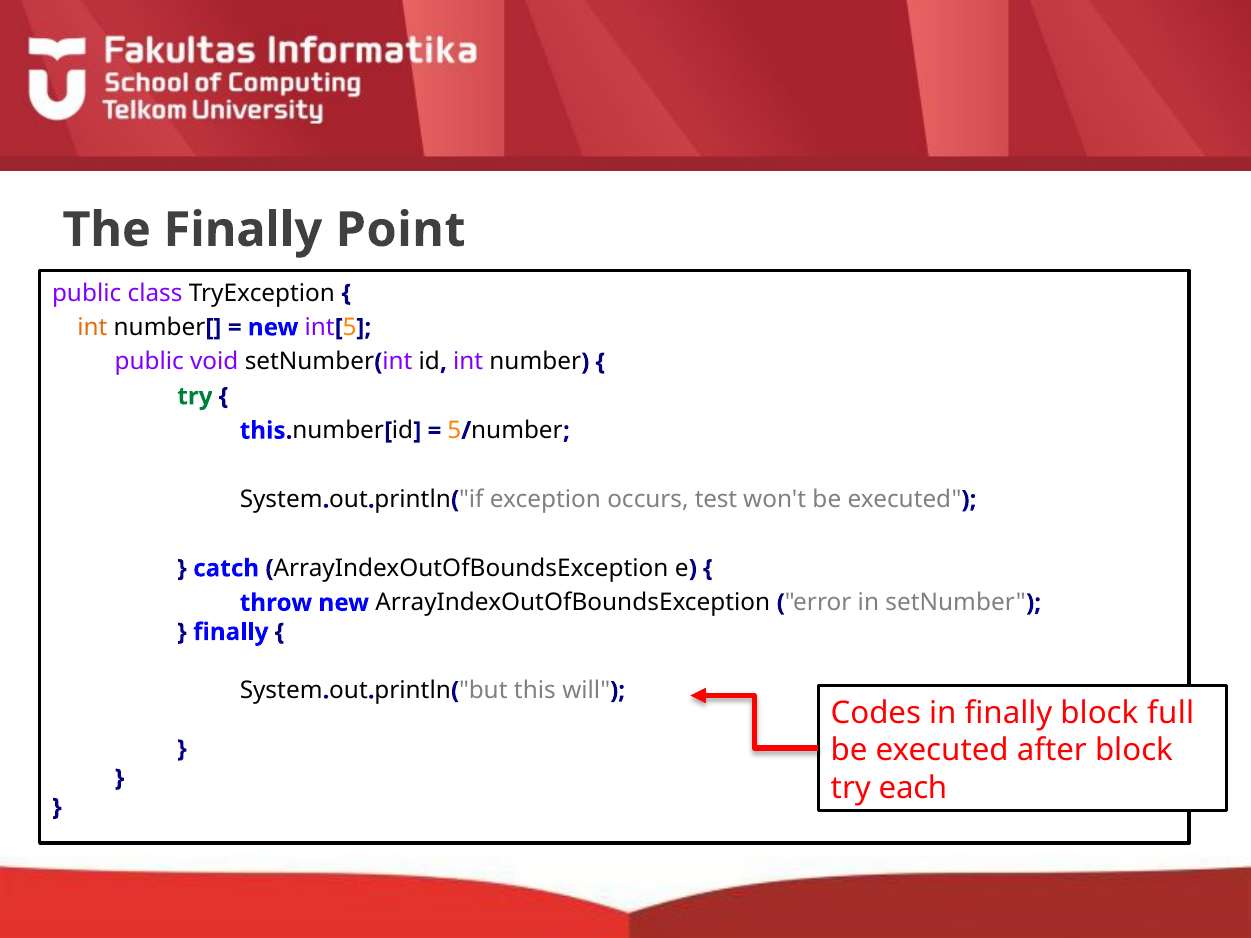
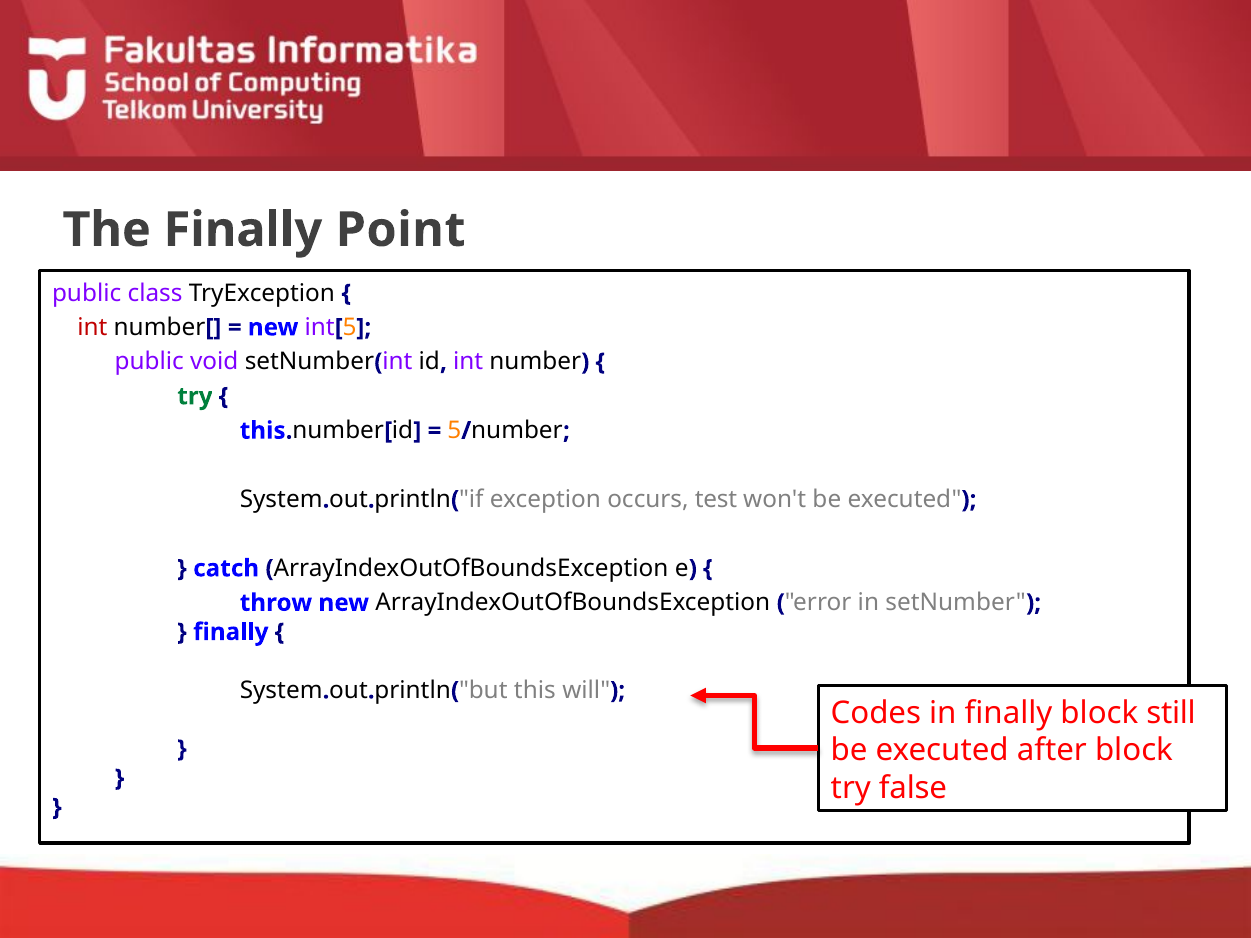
int colour: orange -> red (92, 328)
full: full -> still (1171, 713)
each: each -> false (913, 788)
